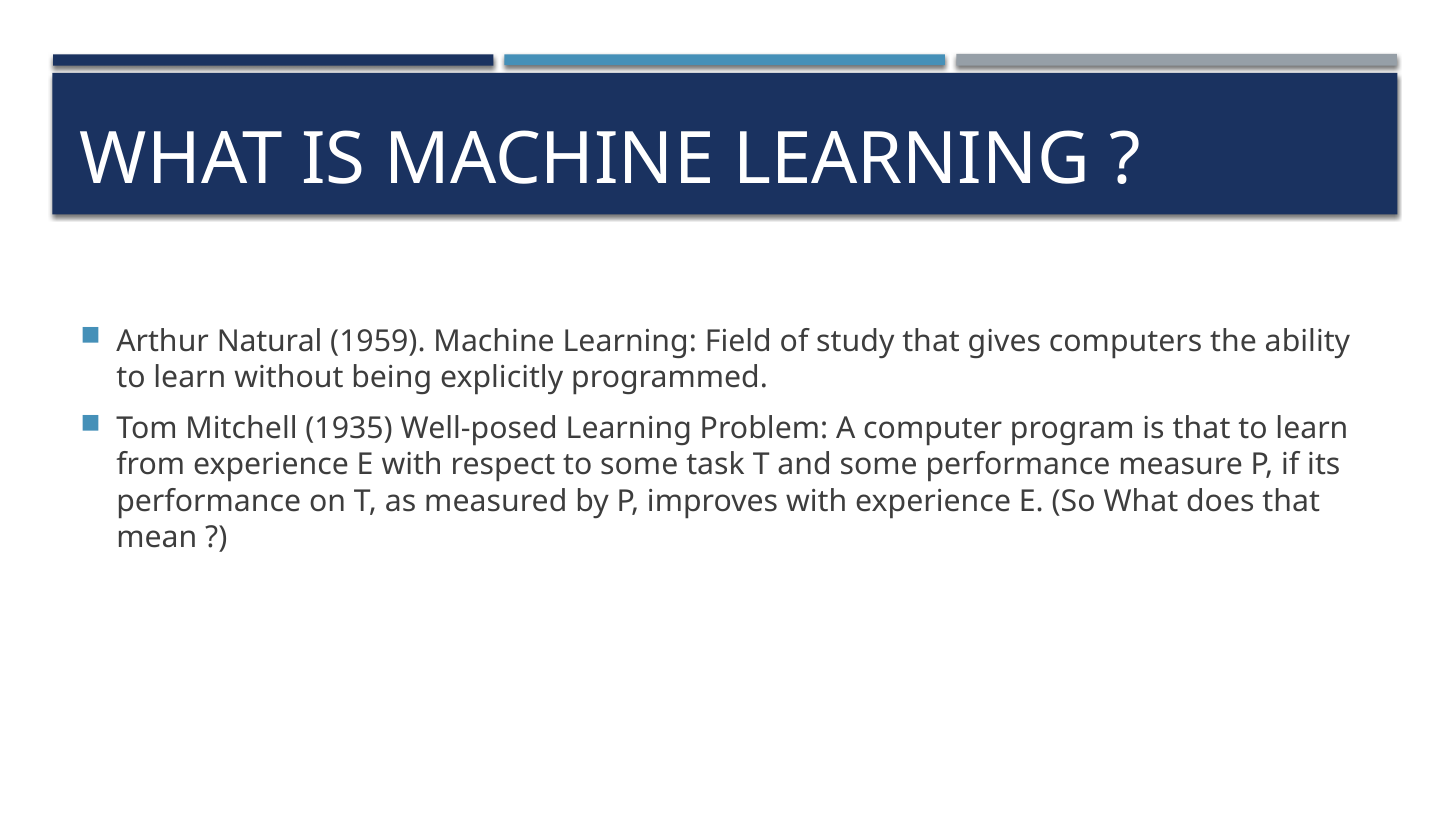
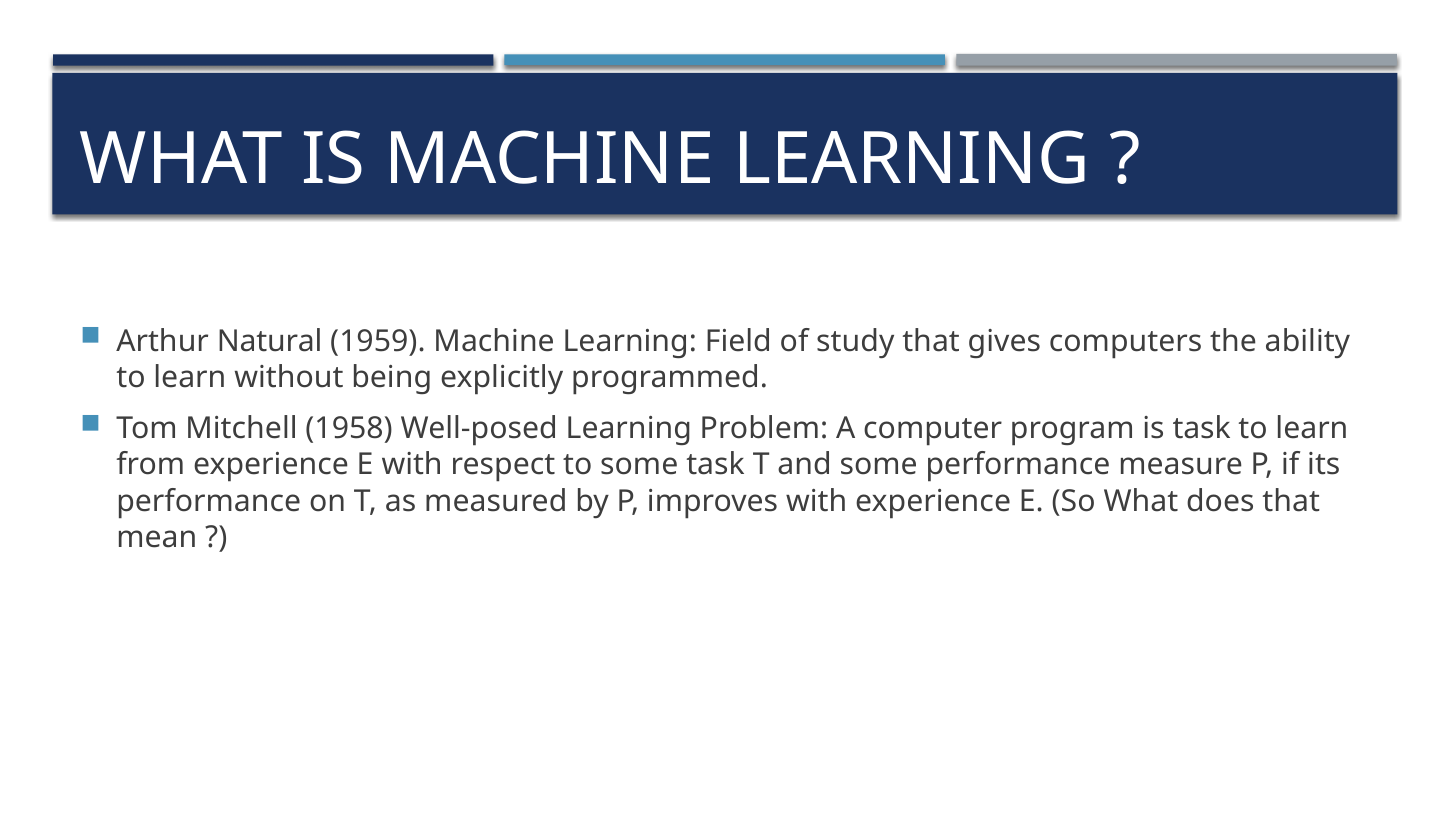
1935: 1935 -> 1958 (349, 429)
is that: that -> task (1202, 429)
